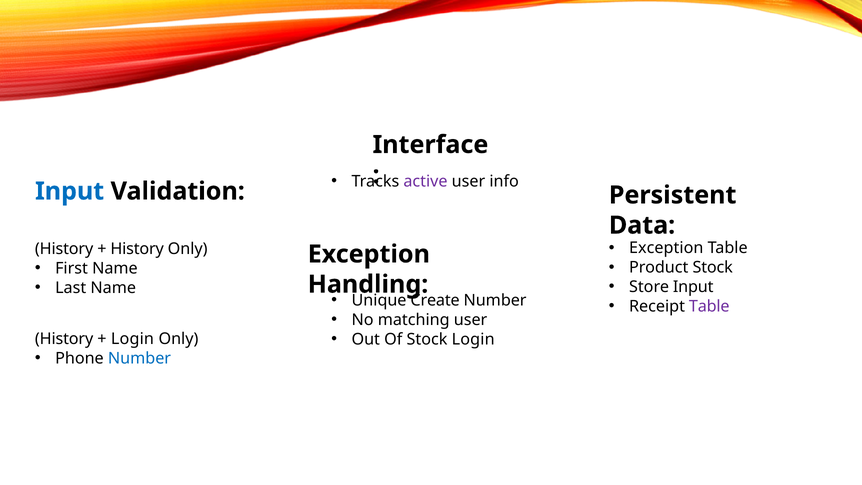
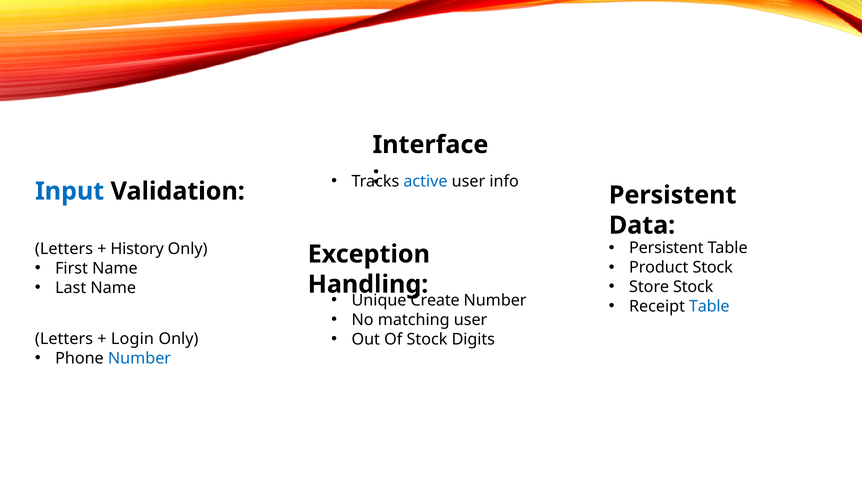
active colour: purple -> blue (425, 181)
Exception: Exception -> Persistent (666, 248)
History: History -> Letters (64, 249)
Store Input: Input -> Stock (693, 287)
Table colour: purple -> blue (709, 306)
Stock Login: Login -> Digits (473, 339)
History: History -> Letters (64, 339)
